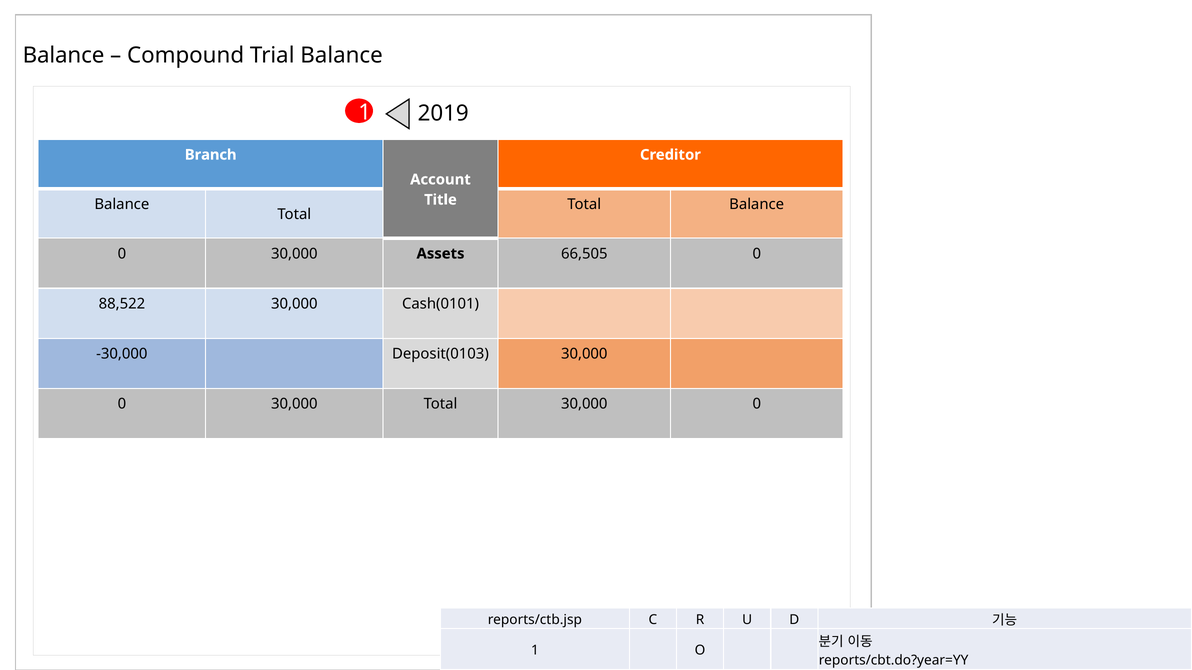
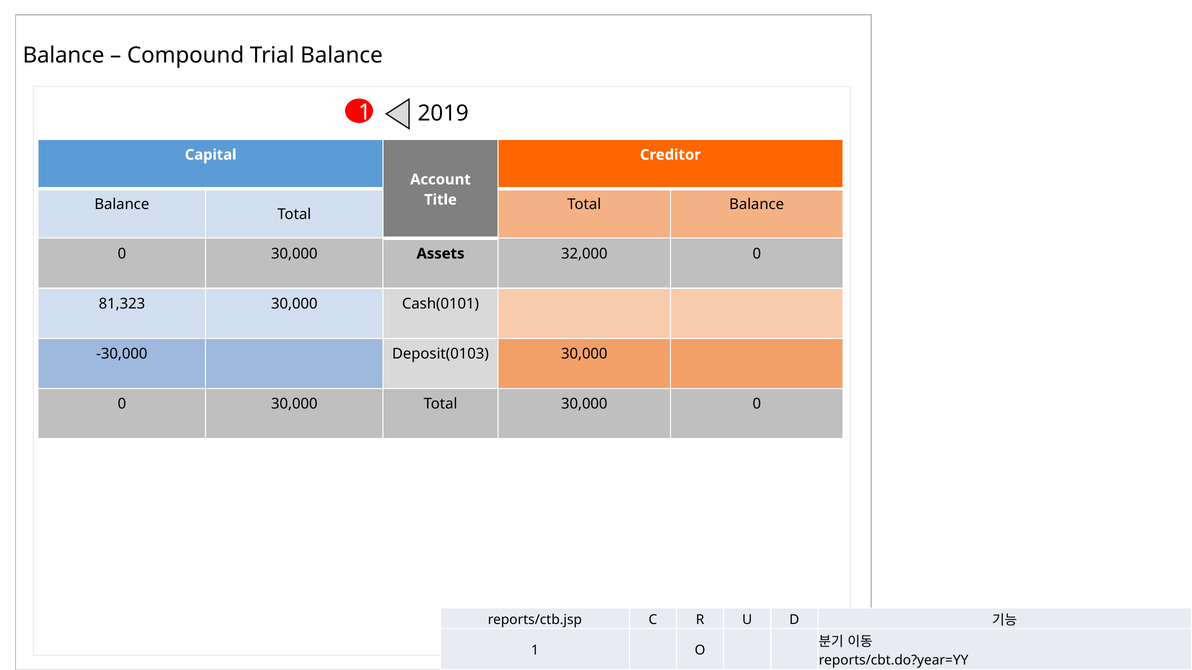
Branch: Branch -> Capital (211, 155)
66,505: 66,505 -> 32,000 (584, 254)
88,522: 88,522 -> 81,323 (122, 304)
